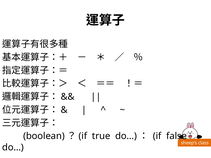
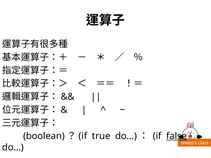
false underline: none -> present (177, 136)
